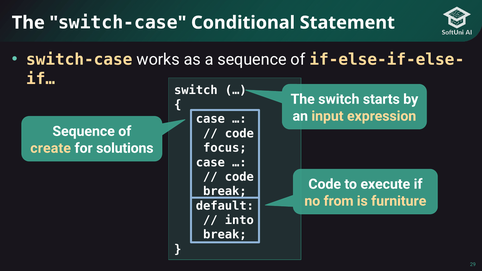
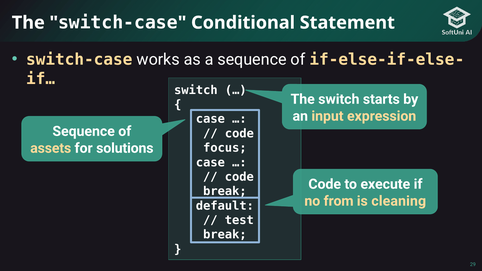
create: create -> assets (51, 148)
furniture: furniture -> cleaning (399, 201)
into: into -> test (239, 220)
